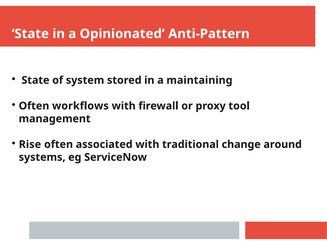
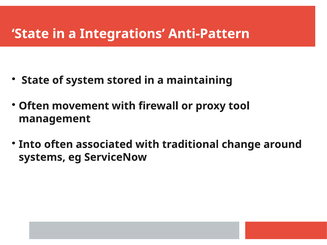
Opinionated: Opinionated -> Integrations (122, 34)
workflows: workflows -> movement (81, 106)
Rise: Rise -> Into (30, 145)
